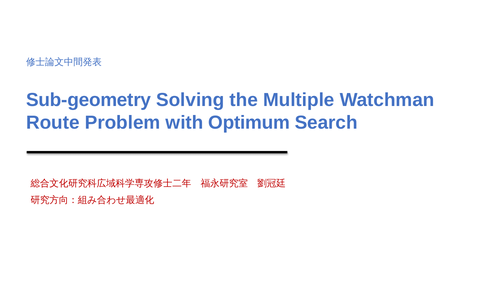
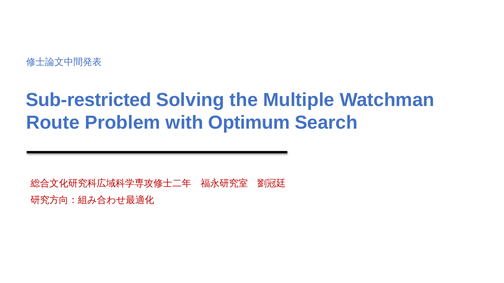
Sub-geometry: Sub-geometry -> Sub-restricted (89, 100)
